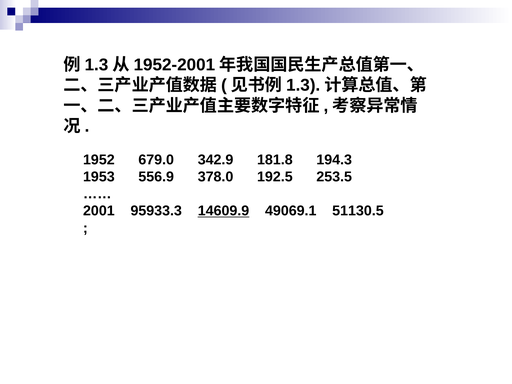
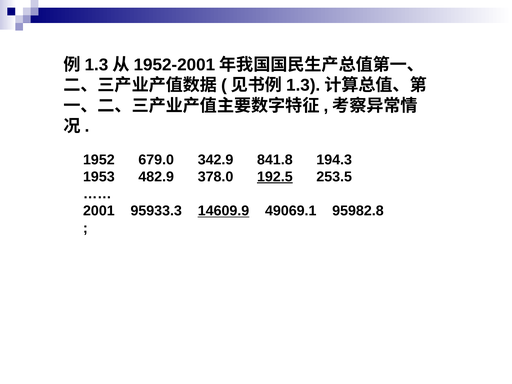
181.8: 181.8 -> 841.8 (275, 160)
556.9: 556.9 -> 482.9 (156, 177)
192.5 underline: none -> present (275, 177)
51130.5: 51130.5 -> 95982.8 (358, 211)
